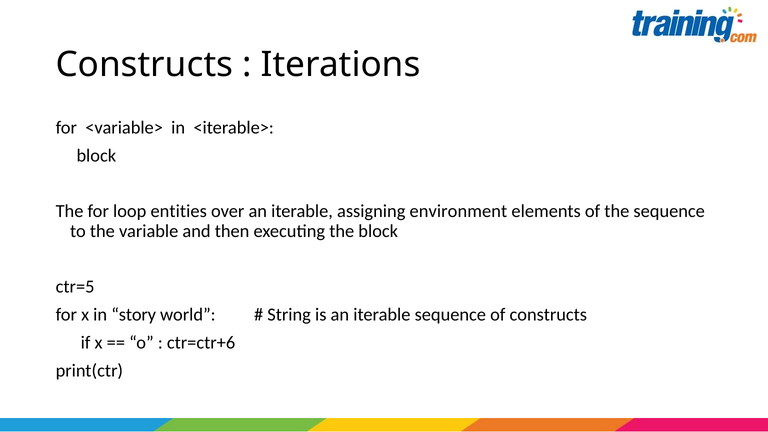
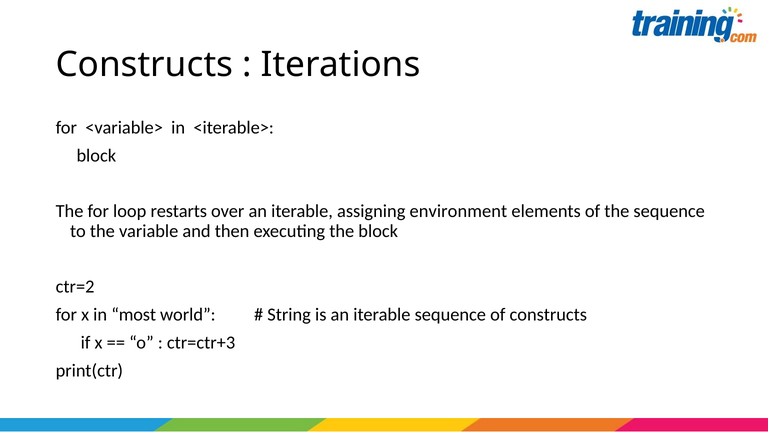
entities: entities -> restarts (179, 211)
ctr=5: ctr=5 -> ctr=2 (75, 287)
story: story -> most (134, 315)
ctr=ctr+6: ctr=ctr+6 -> ctr=ctr+3 (201, 343)
